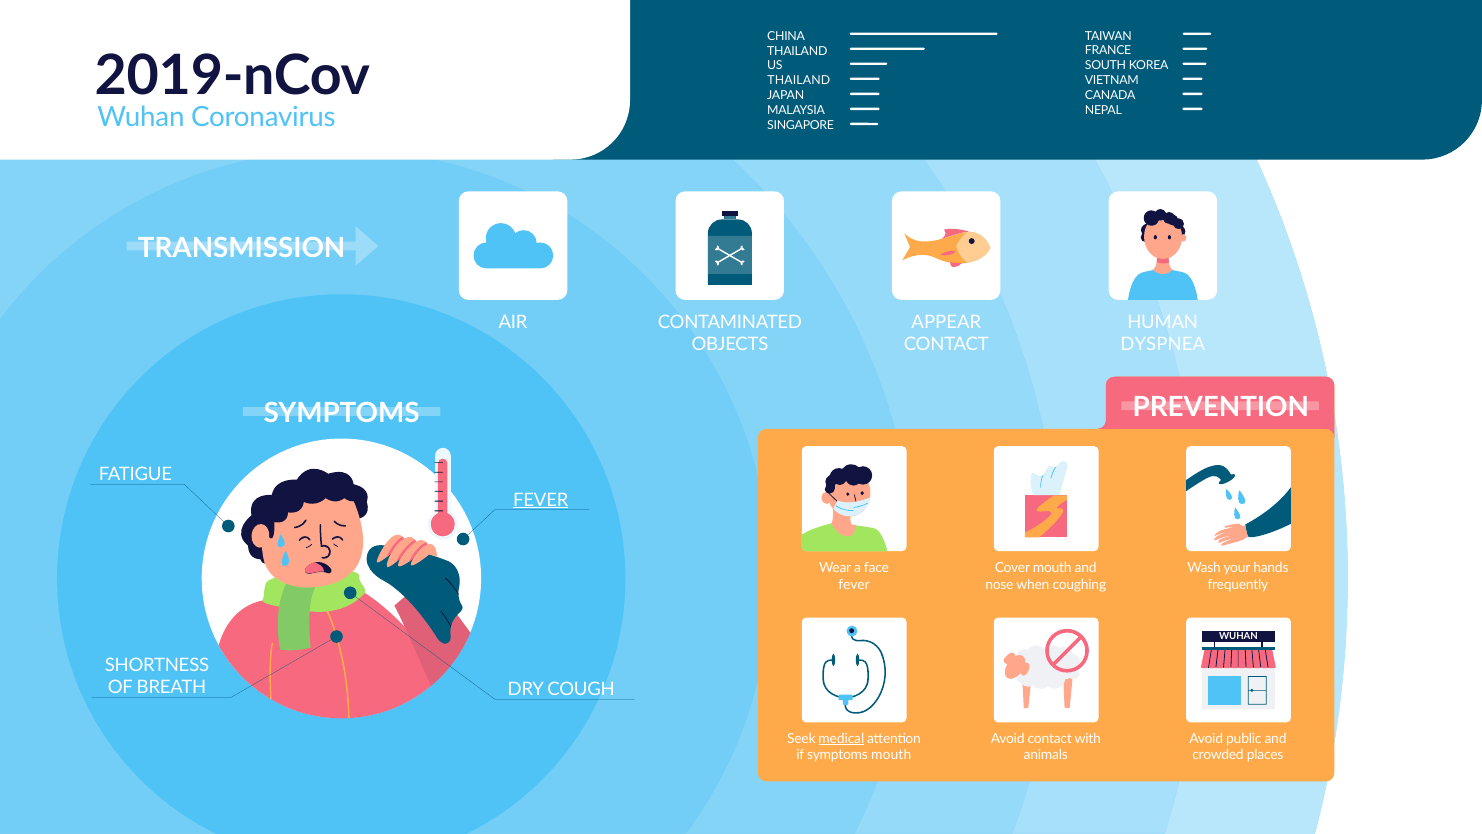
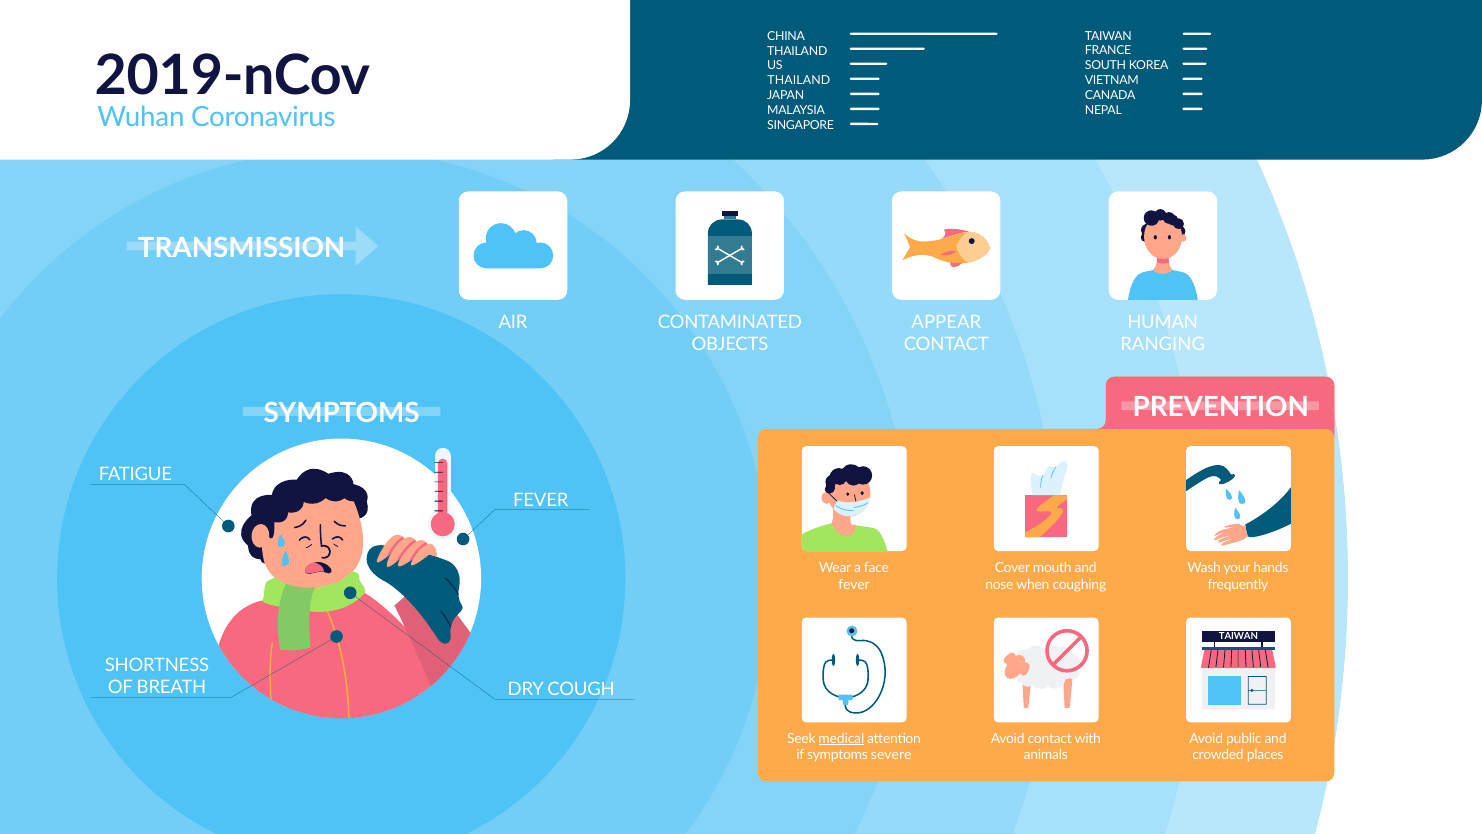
DYSPNEA: DYSPNEA -> RANGING (1163, 344)
FEVER underline: present -> none (541, 500)
WUHAN: WUHAN -> TAIWAN (1238, 636)
symptoms mouth: mouth -> severe (891, 755)
